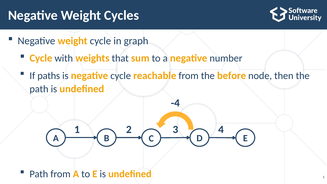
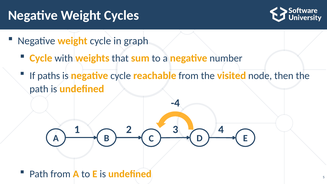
before: before -> visited (232, 76)
